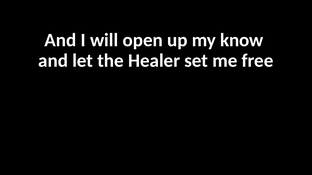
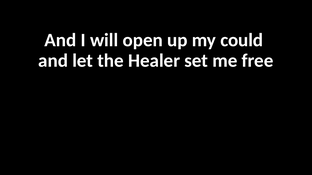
know: know -> could (242, 40)
